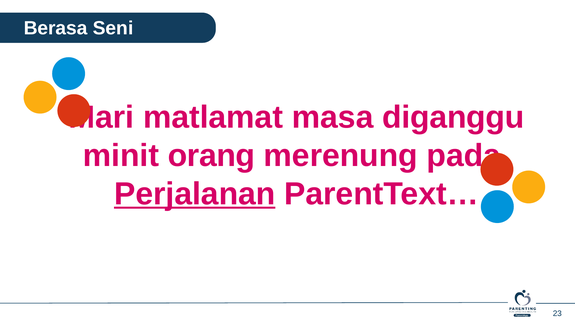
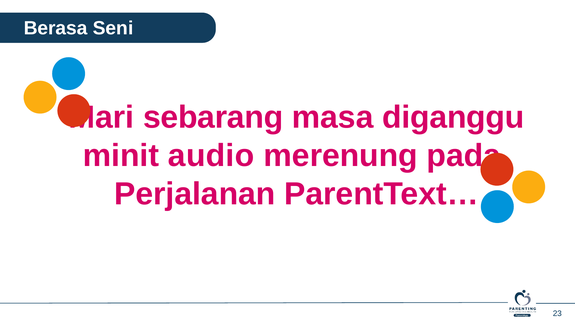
matlamat: matlamat -> sebarang (213, 117)
orang: orang -> audio (211, 156)
Perjalanan underline: present -> none (195, 194)
